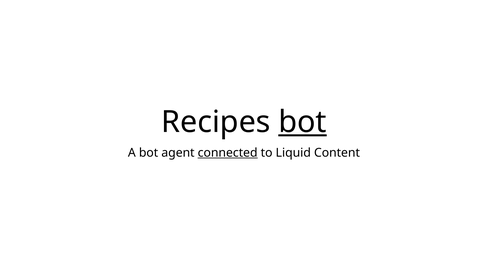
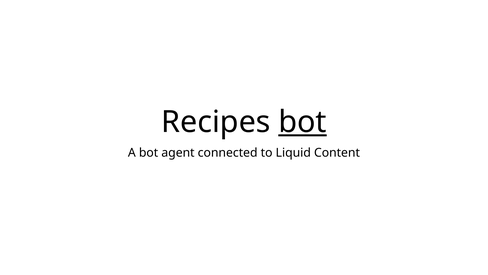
connected underline: present -> none (228, 153)
